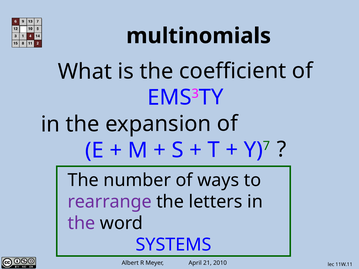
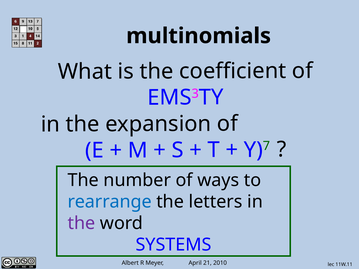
rearrange colour: purple -> blue (110, 202)
